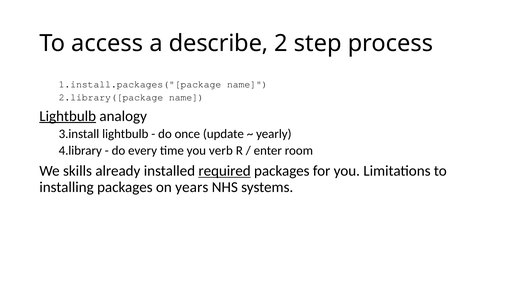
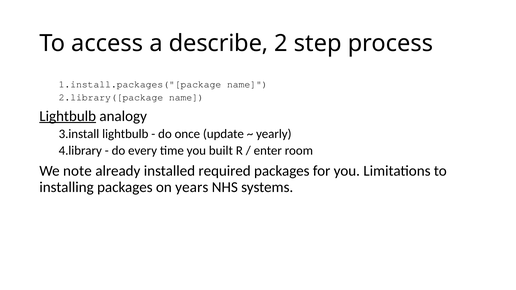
verb: verb -> built (221, 151)
skills: skills -> note (77, 171)
required underline: present -> none (225, 171)
